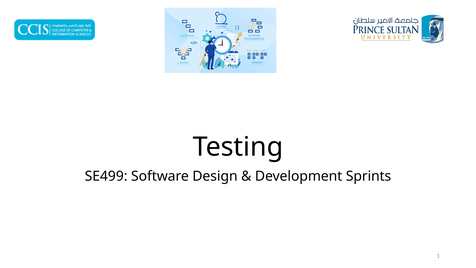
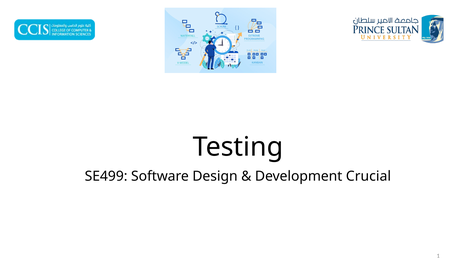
Sprints: Sprints -> Crucial (368, 176)
